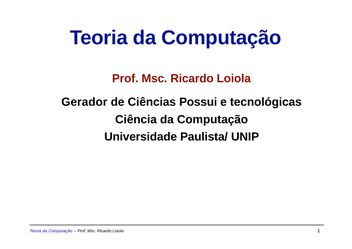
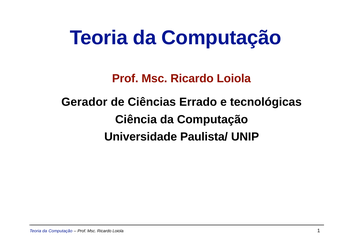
Possui: Possui -> Errado (198, 102)
